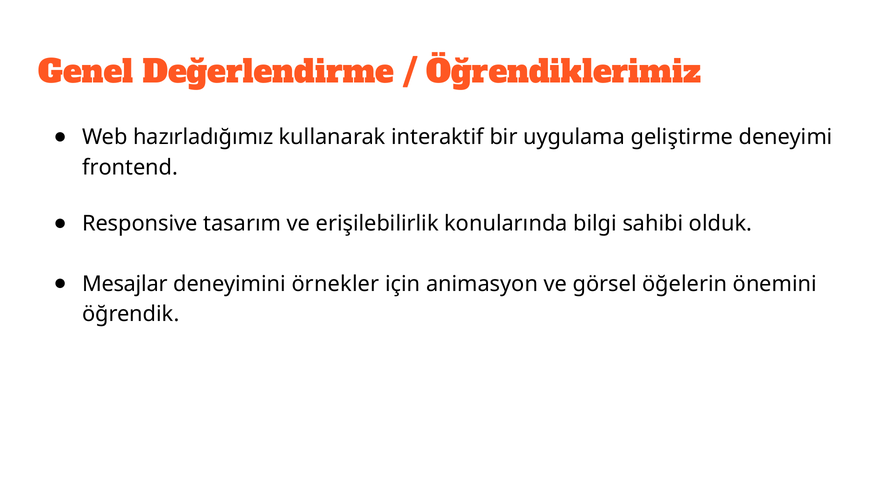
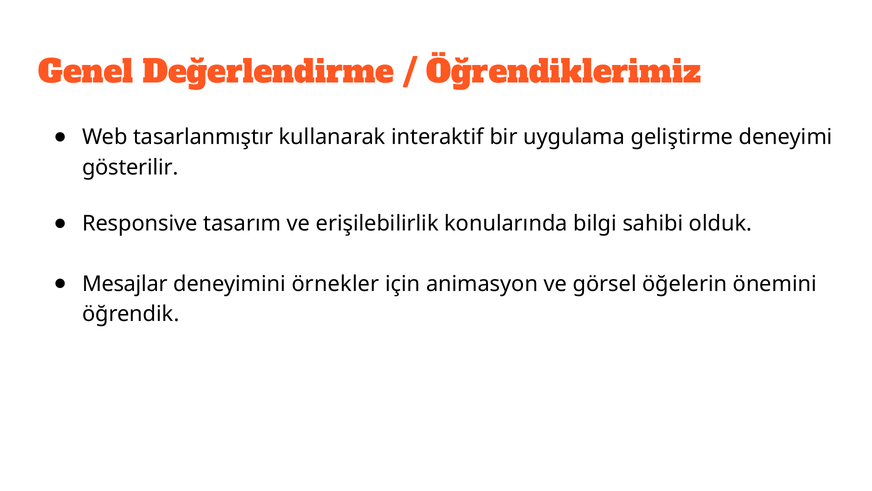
hazırladığımız: hazırladığımız -> tasarlanmıştır (203, 137)
frontend: frontend -> gösterilir (130, 167)
